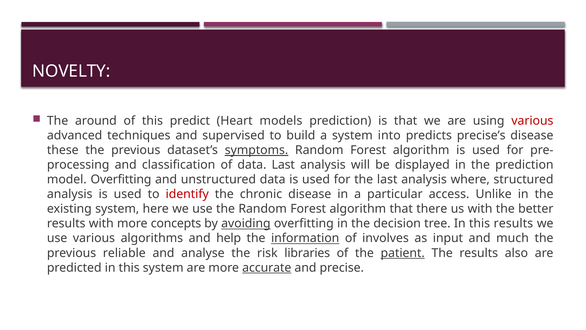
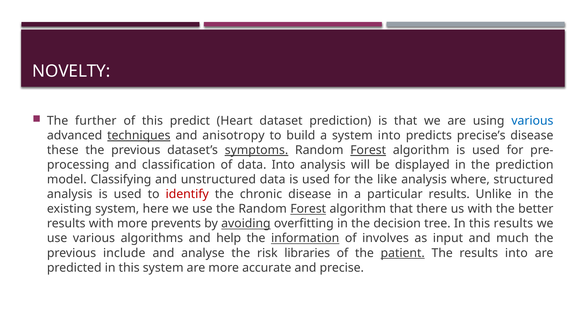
around: around -> further (96, 121)
models: models -> dataset (281, 121)
various colour: red -> blue (532, 121)
techniques underline: none -> present (139, 135)
supervised: supervised -> anisotropy (233, 135)
Forest underline: none -> present (368, 150)
data Last: Last -> Into (283, 165)
model Overfitting: Overfitting -> Classifying (121, 179)
the last: last -> like (387, 179)
particular access: access -> results (449, 194)
Forest underline: none -> present (308, 209)
concepts: concepts -> prevents (176, 223)
reliable: reliable -> include (124, 253)
results also: also -> into (516, 253)
accurate underline: present -> none (267, 267)
